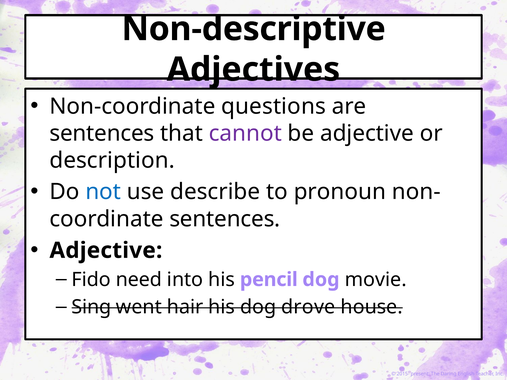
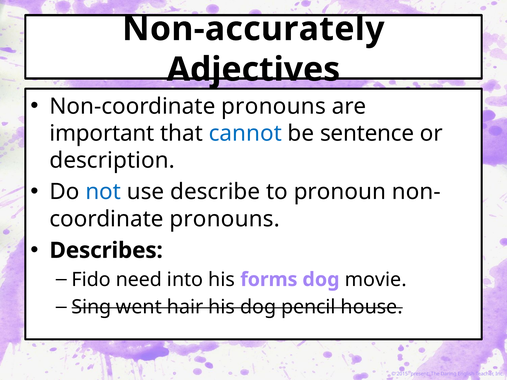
Non-descriptive: Non-descriptive -> Non-accurately (253, 29)
Non-coordinate questions: questions -> pronouns (274, 106)
sentences: sentences -> important (102, 133)
cannot colour: purple -> blue (245, 133)
be adjective: adjective -> sentence (367, 133)
sentences: sentences -> pronouns (225, 219)
Adjective: Adjective -> Describes (106, 251)
pencil: pencil -> forms (269, 280)
drove: drove -> pencil (308, 307)
